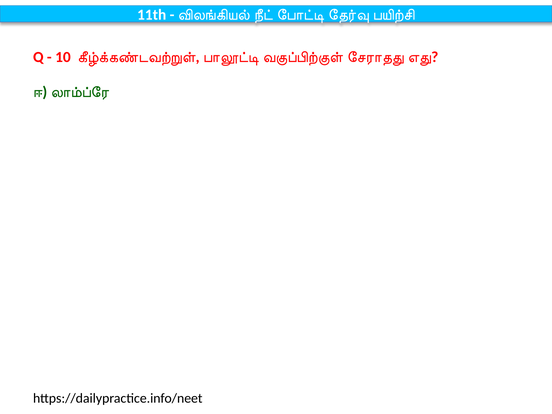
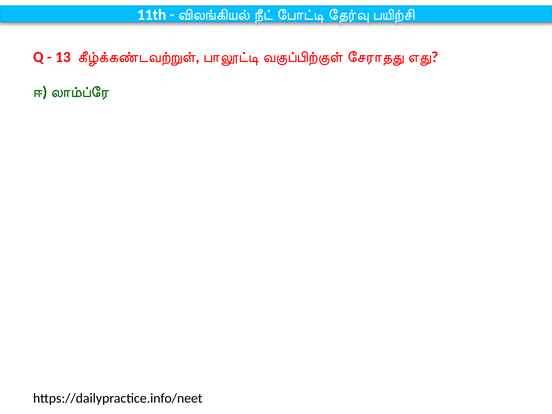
10: 10 -> 13 (63, 57)
